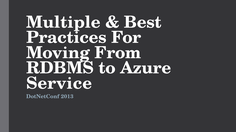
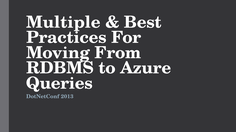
Service: Service -> Queries (59, 84)
